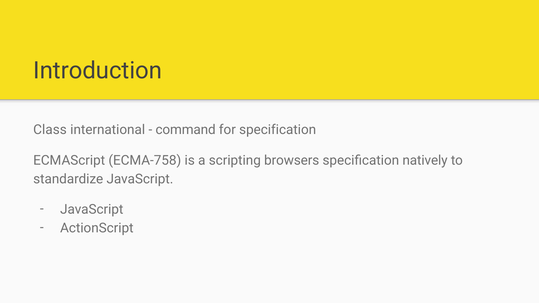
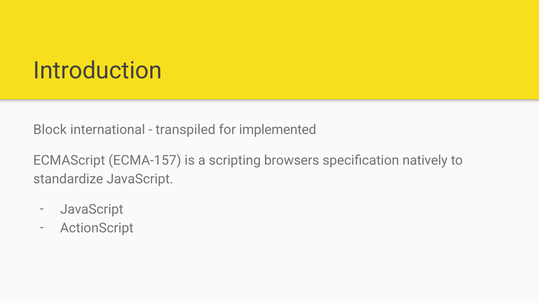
Class: Class -> Block (50, 130)
command: command -> transpiled (185, 130)
for specification: specification -> implemented (278, 130)
ECMA-758: ECMA-758 -> ECMA-157 (145, 161)
